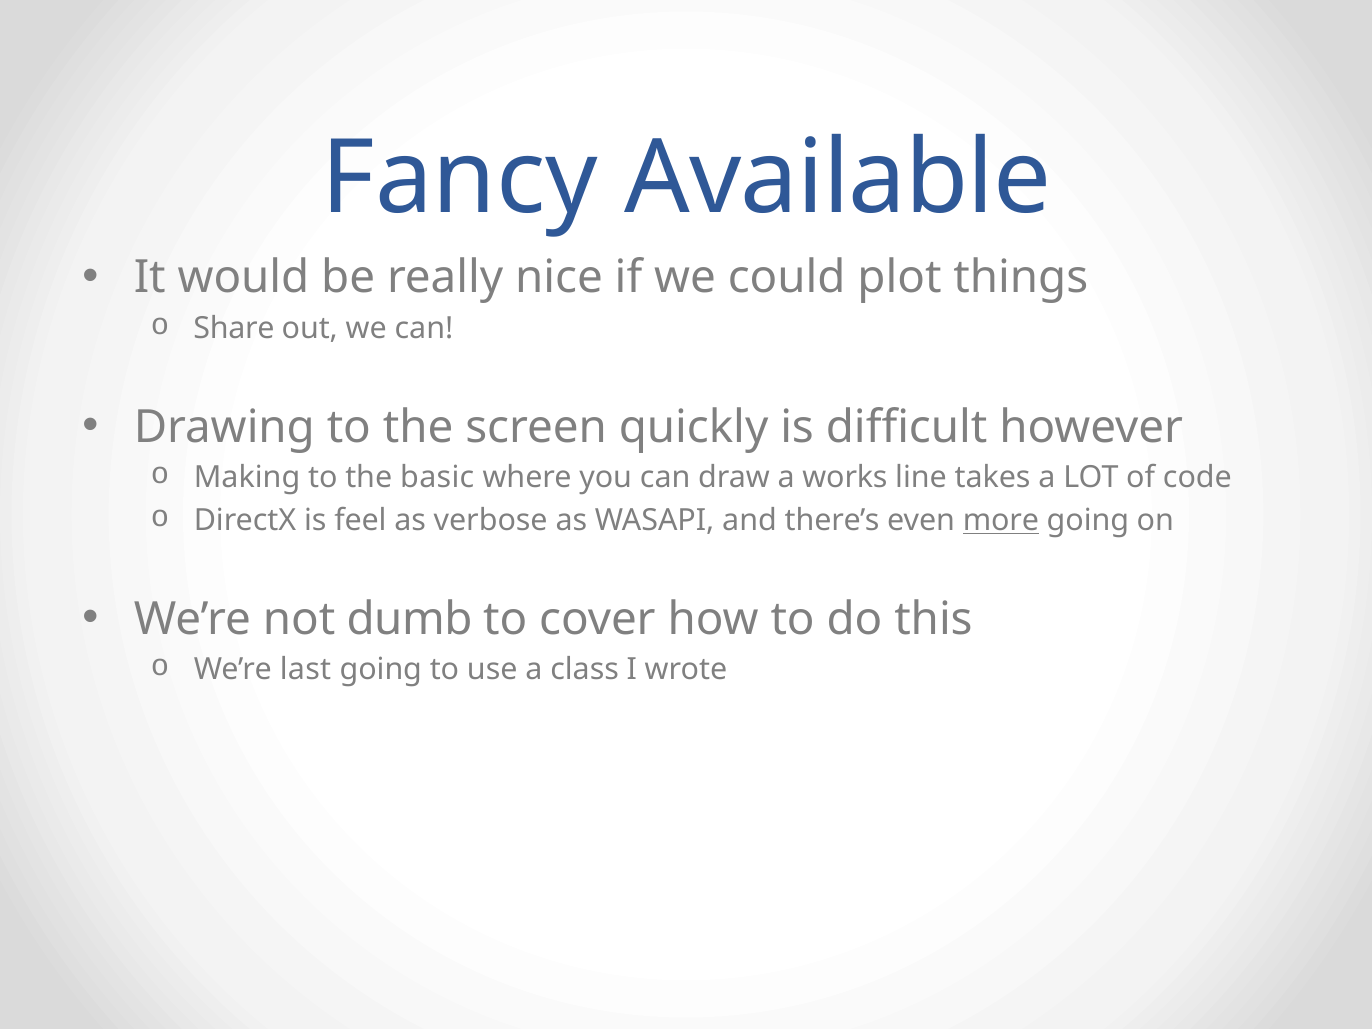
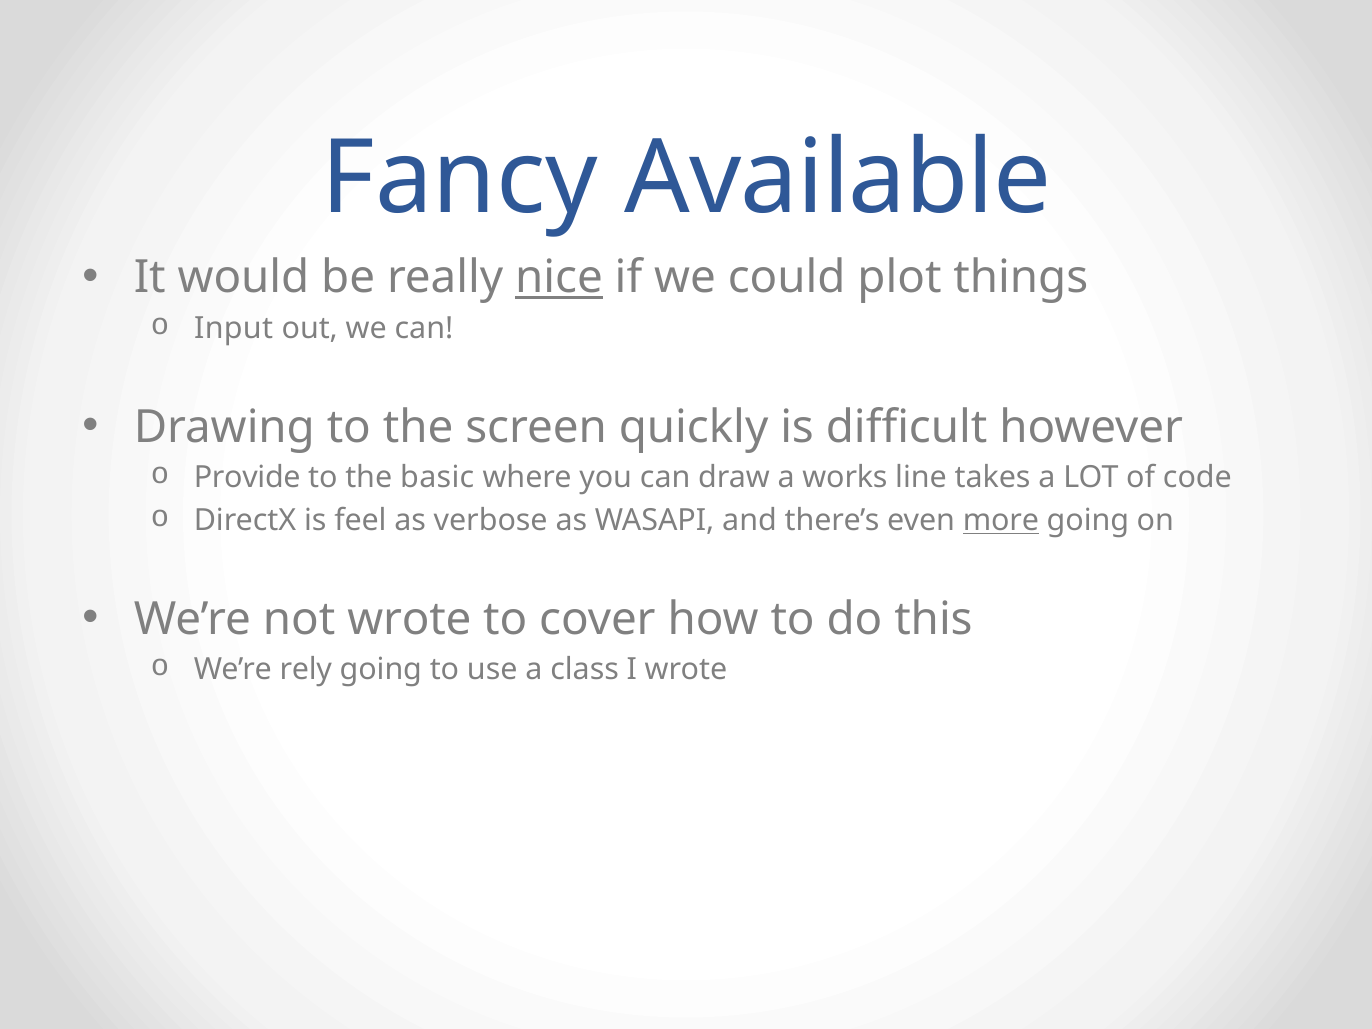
nice underline: none -> present (559, 278)
Share: Share -> Input (234, 328)
Making: Making -> Provide (247, 478)
not dumb: dumb -> wrote (409, 619)
last: last -> rely (306, 670)
